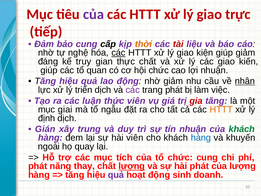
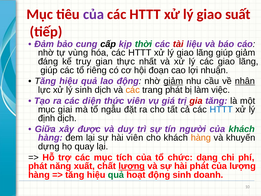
trực: trực -> suất (238, 14)
thời colour: orange -> green (143, 44)
nghệ: nghệ -> vùng (78, 53)
các underline: present -> none (118, 53)
lý giao kiện: kiện -> lãng (205, 53)
thực chất: chất -> nhất (148, 61)
các giao kiến: kiến -> lãng (249, 61)
quan: quan -> riêng (97, 70)
hội chức: chức -> đoạn (159, 70)
giảm underline: none -> present (173, 81)
lý triển: triển -> sinh (84, 90)
các colour: purple -> orange (133, 90)
luận: luận -> diện (92, 101)
HTTT colour: orange -> blue (221, 109)
Gián: Gián -> Giữa (45, 129)
trung: trung -> được (89, 129)
tín nhuận: nhuận -> người (193, 129)
hàng colour: blue -> orange (201, 138)
ngoài: ngoài -> dựng (49, 146)
chức cung: cung -> dạng (207, 157)
thay: thay -> xuất (84, 166)
quả colour: purple -> green (116, 175)
